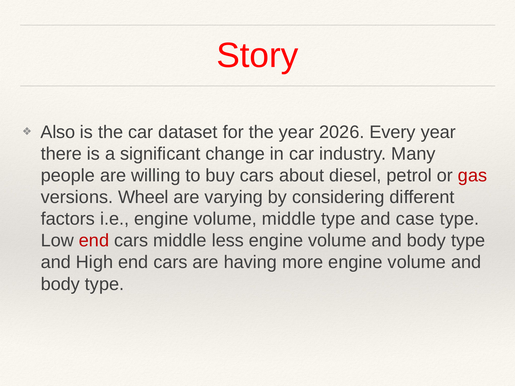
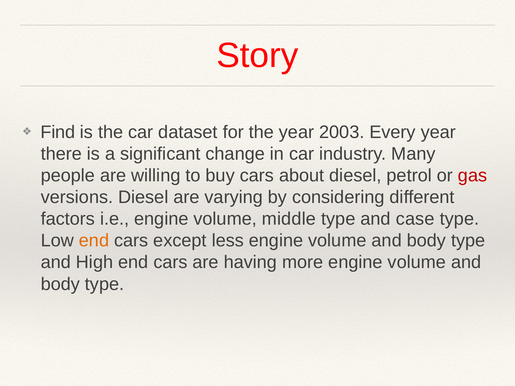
Also: Also -> Find (58, 132)
2026: 2026 -> 2003 (342, 132)
versions Wheel: Wheel -> Diesel (143, 197)
end colour: red -> orange (94, 241)
cars middle: middle -> except (180, 241)
